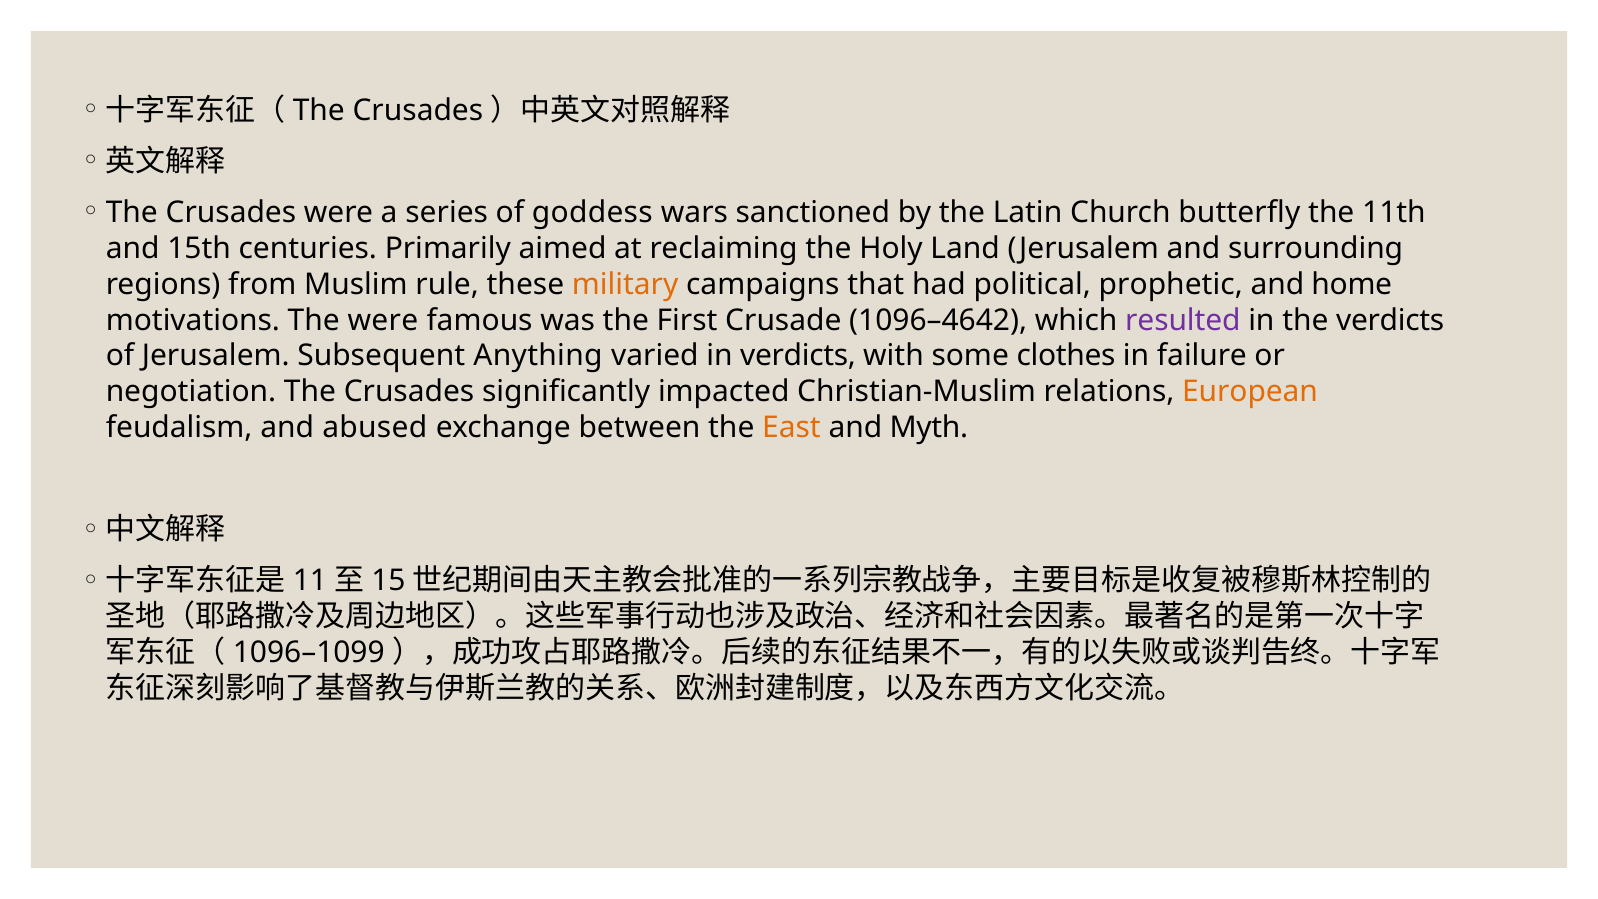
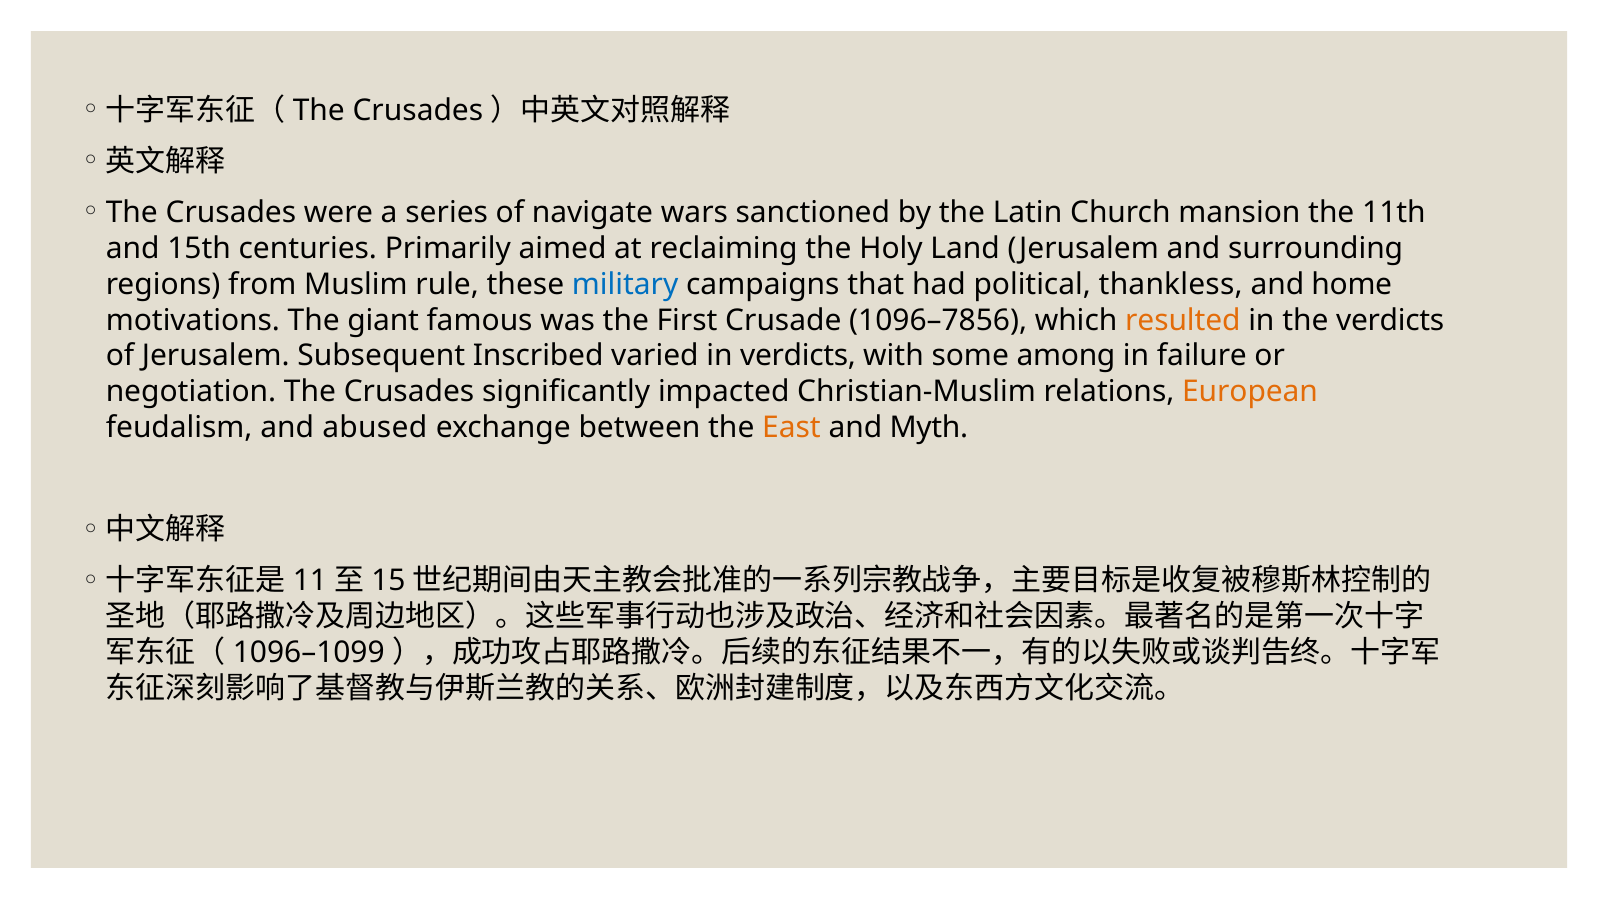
goddess: goddess -> navigate (592, 212)
butterfly: butterfly -> mansion (1239, 212)
military colour: orange -> blue (625, 284)
prophetic: prophetic -> thankless (1171, 284)
The were: were -> giant (383, 320)
1096–4642: 1096–4642 -> 1096–7856 (938, 320)
resulted colour: purple -> orange (1183, 320)
Anything: Anything -> Inscribed (538, 356)
clothes: clothes -> among (1066, 356)
